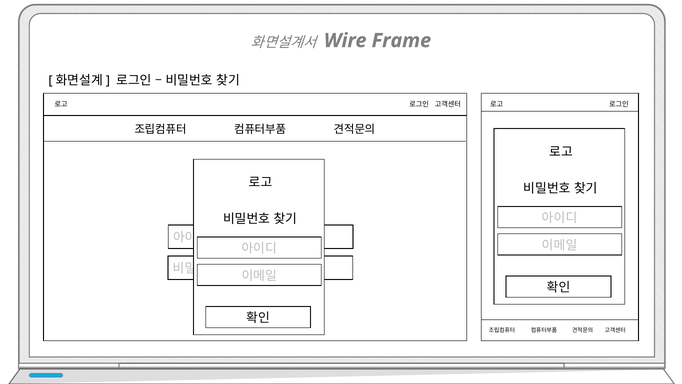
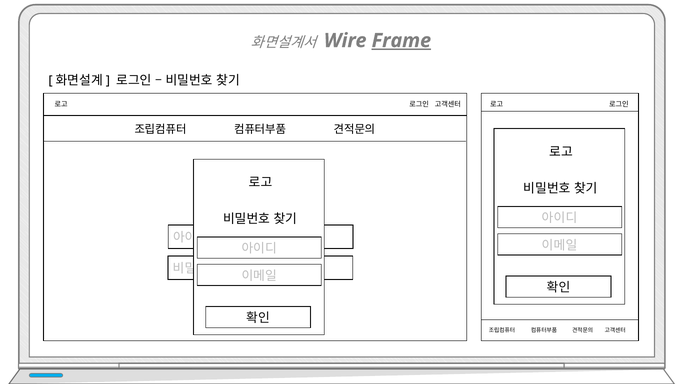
Frame underline: none -> present (401, 41)
